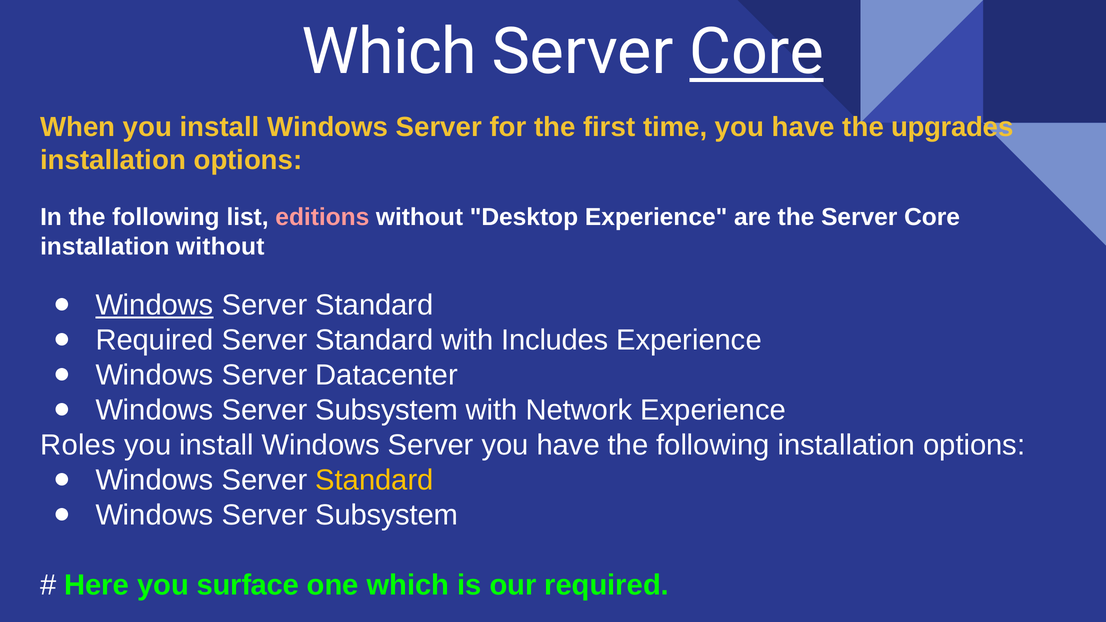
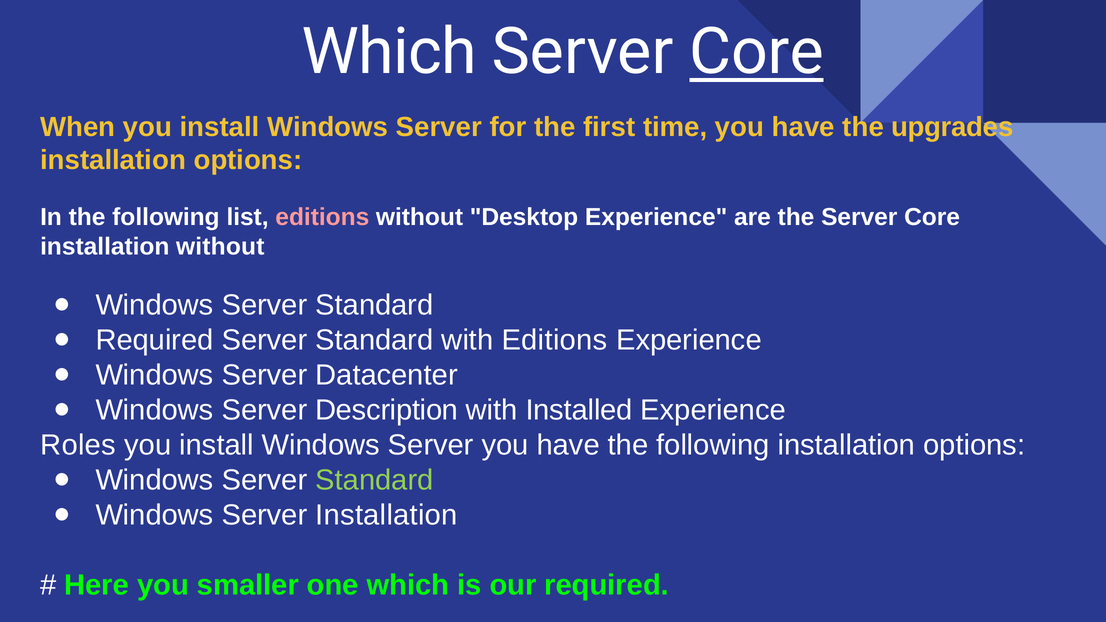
Windows underline: present -> none (155, 305)
with Includes: Includes -> Editions (555, 340)
Subsystem: Subsystem -> Description (387, 410)
Network: Network -> Installed (579, 410)
Standard colour: yellow -> light green (374, 480)
Subsystem: Subsystem -> Installation (386, 515)
surface: surface -> smaller (248, 585)
